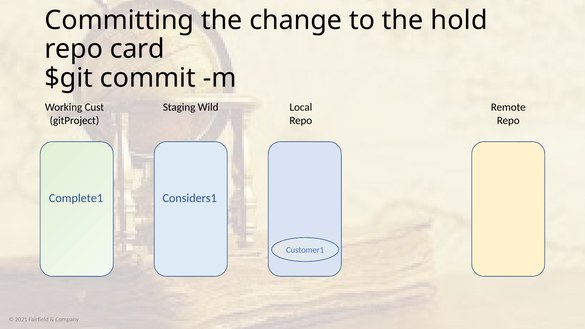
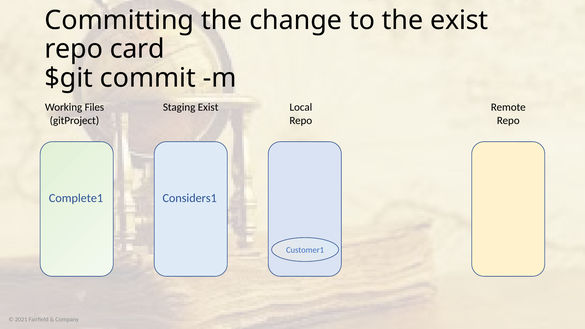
the hold: hold -> exist (459, 20)
Cust: Cust -> Files (94, 107)
Staging Wild: Wild -> Exist (208, 107)
